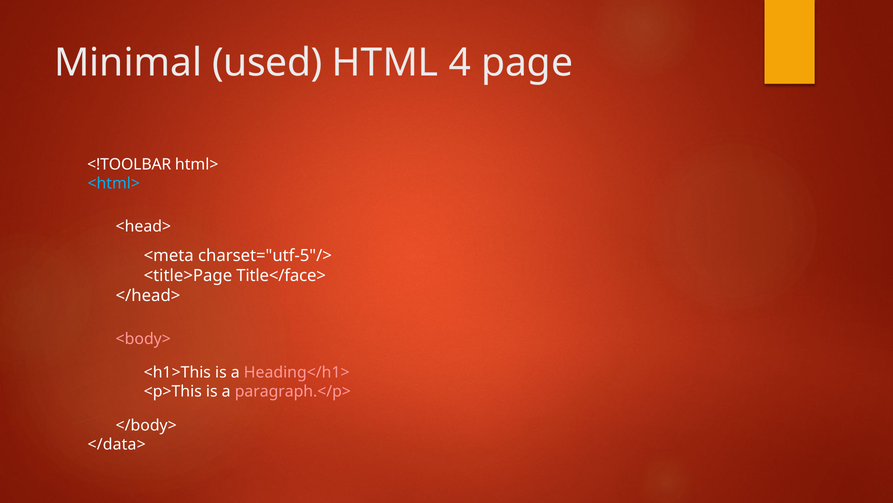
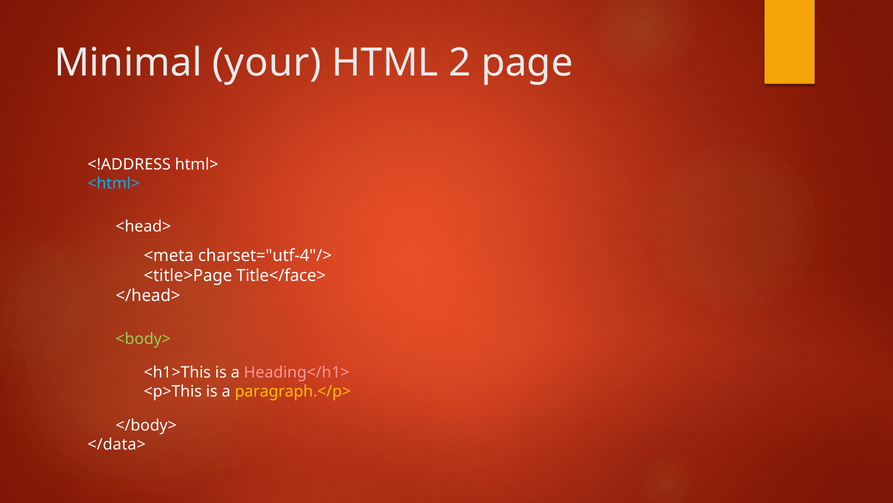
used: used -> your (267, 63)
4: 4 -> 2 (460, 63)
<!TOOLBAR: <!TOOLBAR -> <!ADDRESS (129, 164)
charset="utf-5"/>: charset="utf-5"/> -> charset="utf-4"/> (265, 255)
<body> colour: pink -> light green (143, 339)
paragraph.</p> colour: pink -> yellow (293, 391)
